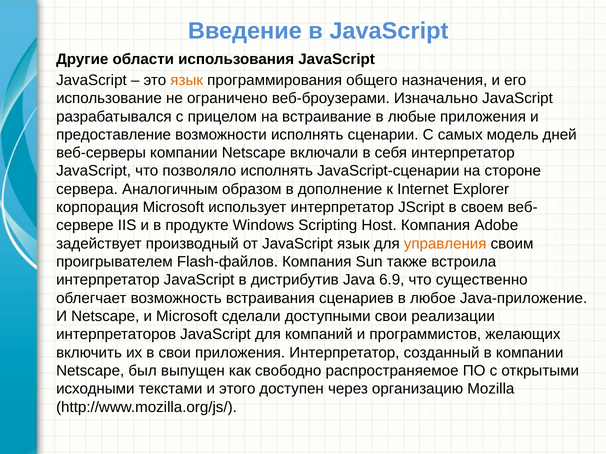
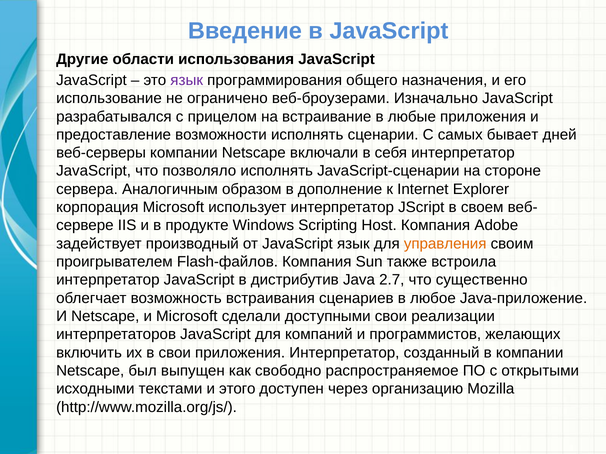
язык colour: orange -> purple (187, 80)
модель: модель -> бывает (513, 135)
6.9: 6.9 -> 2.7 (392, 280)
